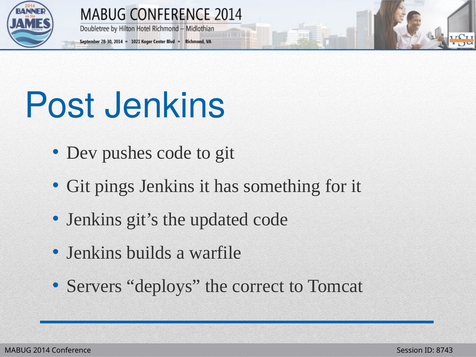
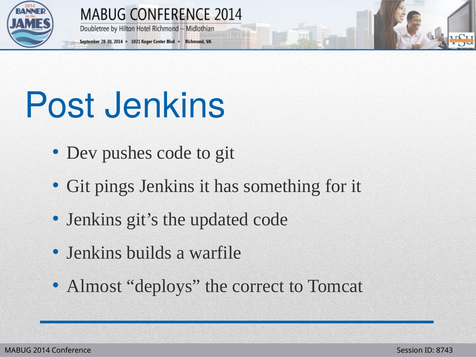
Servers: Servers -> Almost (94, 286)
